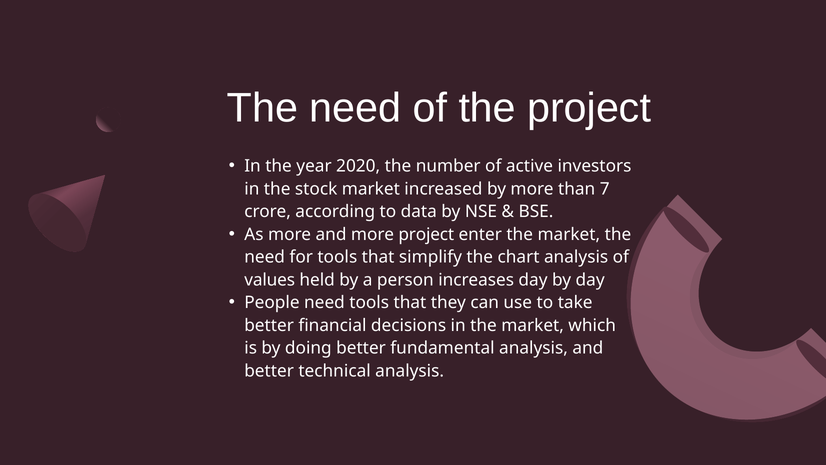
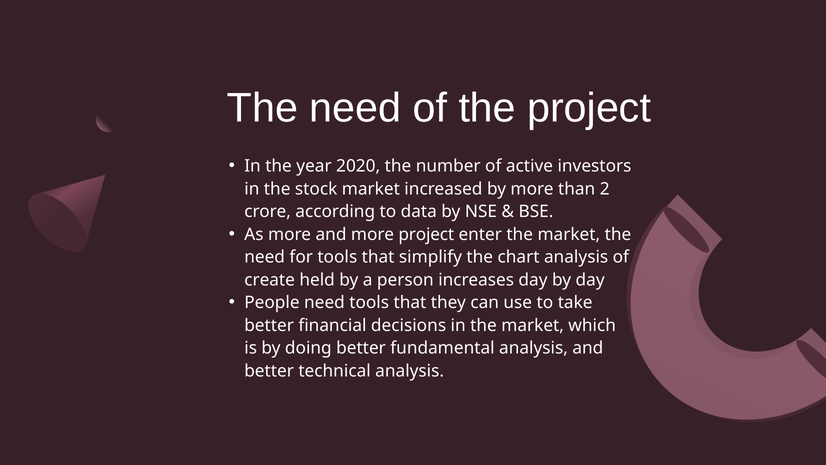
7: 7 -> 2 (605, 189)
values: values -> create (270, 280)
